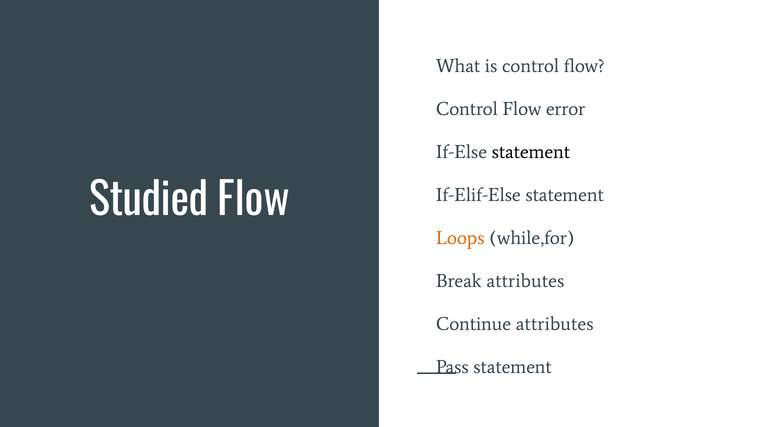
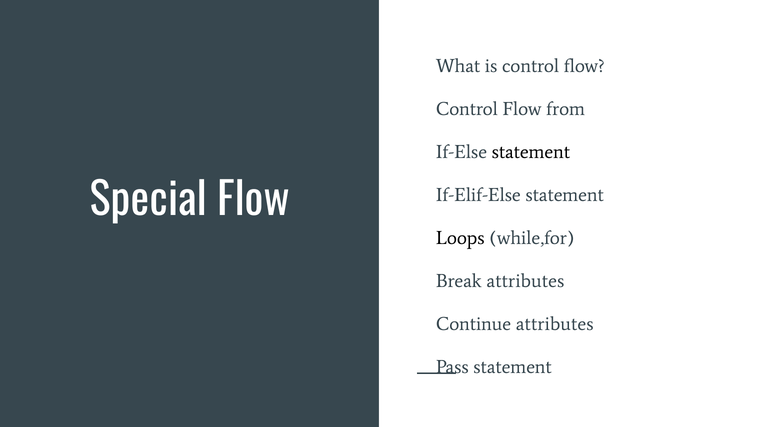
error: error -> from (566, 109)
Studied: Studied -> Special (148, 200)
Loops colour: orange -> black (460, 238)
